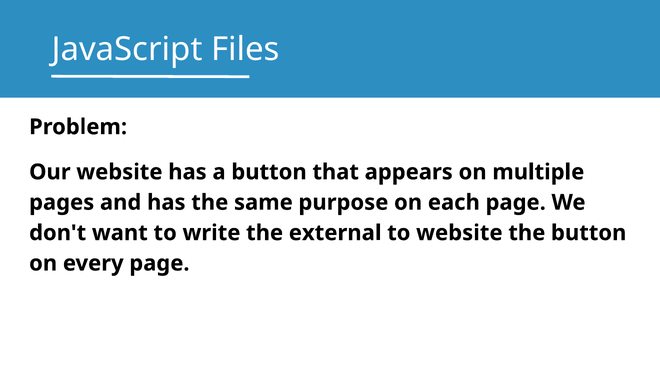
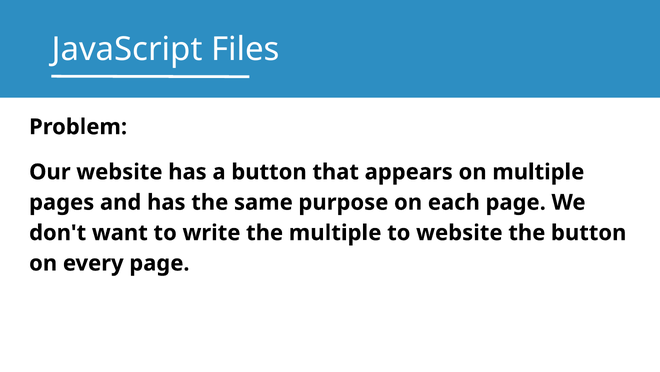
the external: external -> multiple (335, 232)
